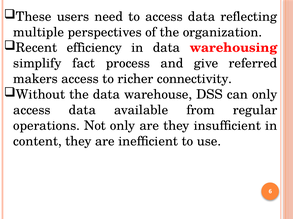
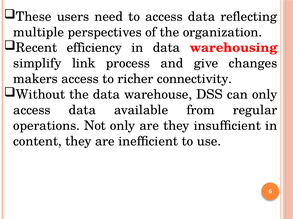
fact: fact -> link (84, 63)
referred: referred -> changes (253, 63)
